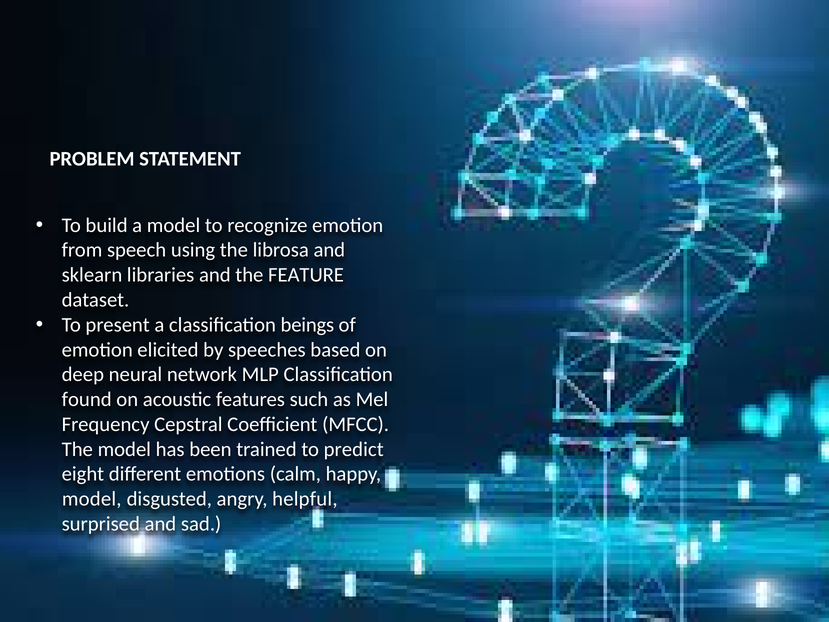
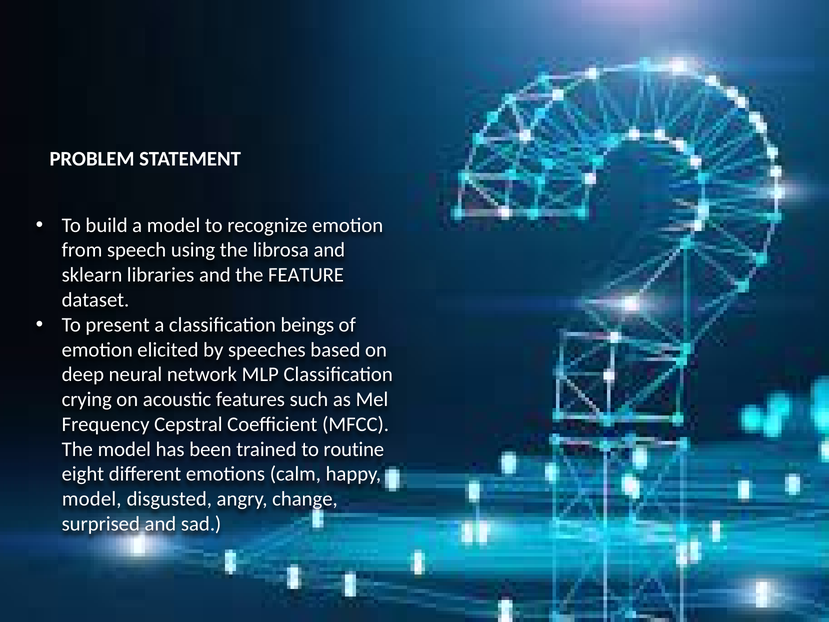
found: found -> crying (87, 399)
predict: predict -> routine (354, 449)
helpful: helpful -> change (305, 499)
